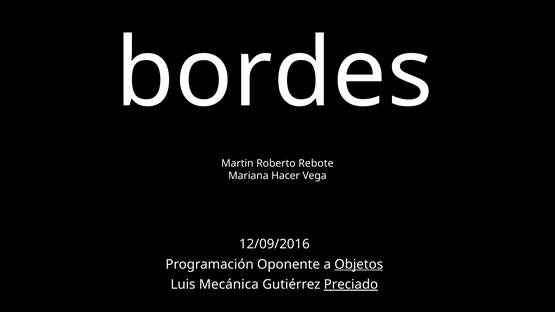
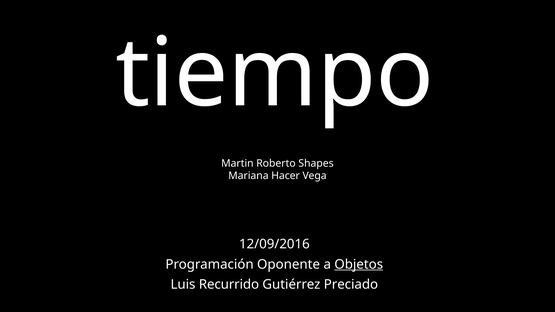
bordes: bordes -> tiempo (275, 74)
Rebote: Rebote -> Shapes (316, 163)
Mecánica: Mecánica -> Recurrido (229, 285)
Preciado underline: present -> none (351, 285)
